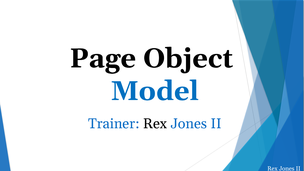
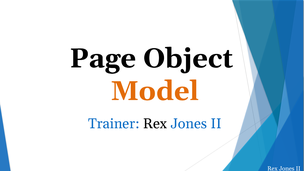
Model colour: blue -> orange (155, 91)
